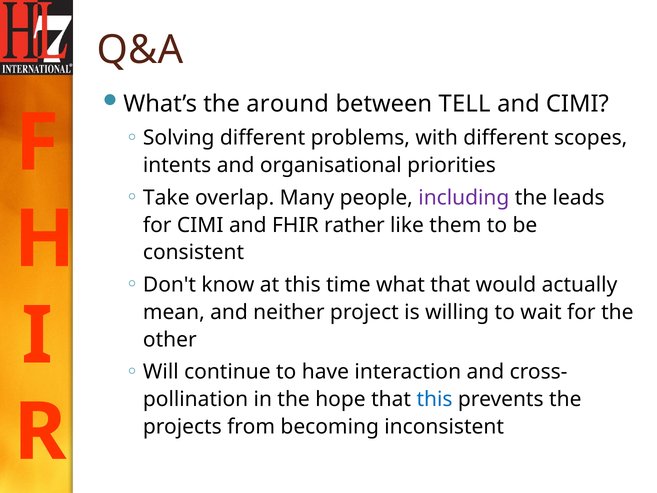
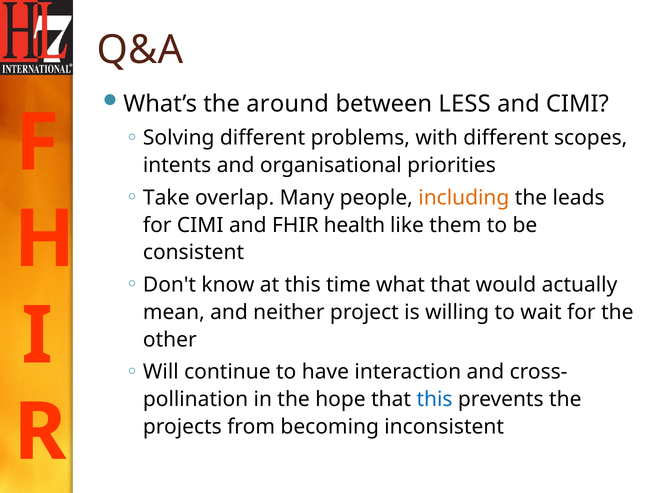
TELL: TELL -> LESS (465, 104)
including colour: purple -> orange (464, 198)
rather: rather -> health (354, 225)
